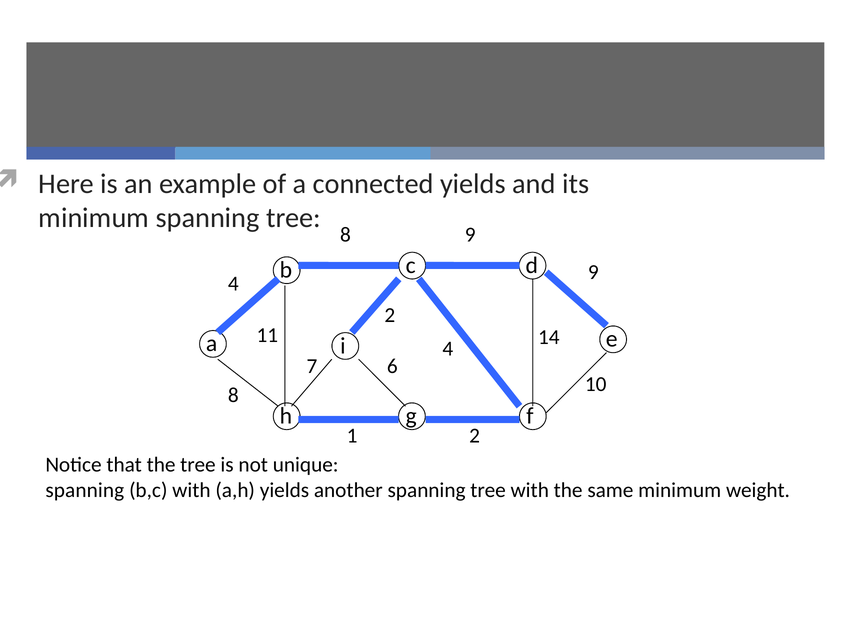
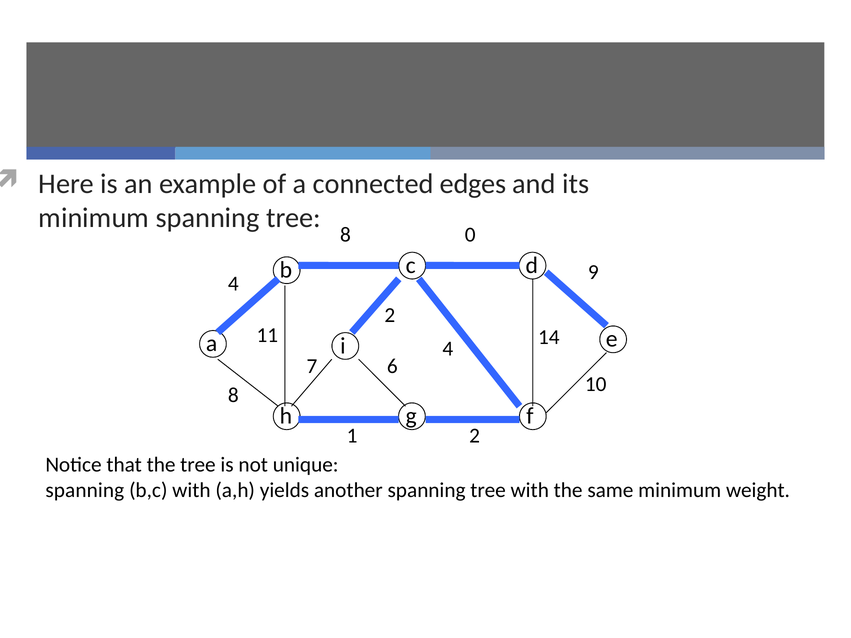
connected yields: yields -> edges (473, 184)
8 9: 9 -> 0 (470, 235)
